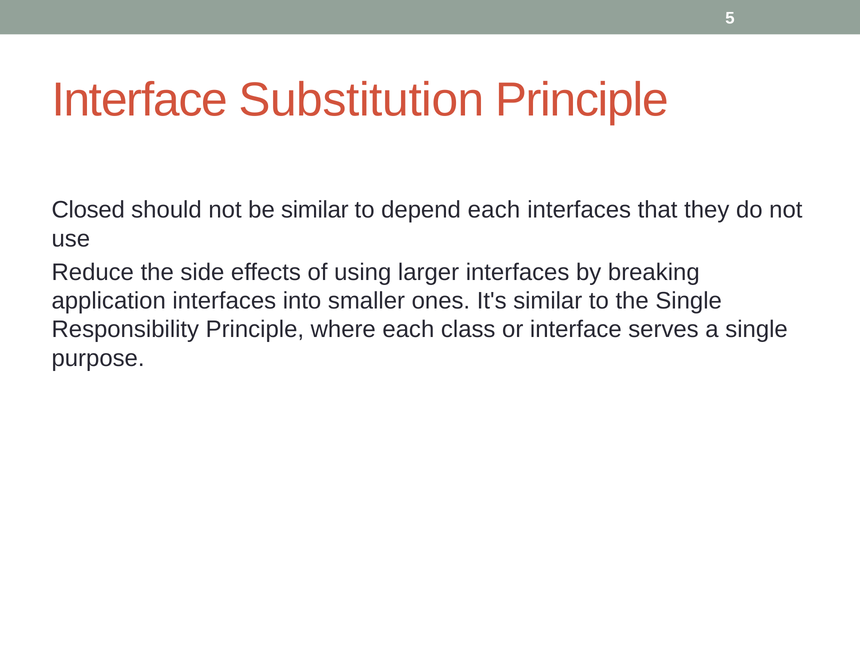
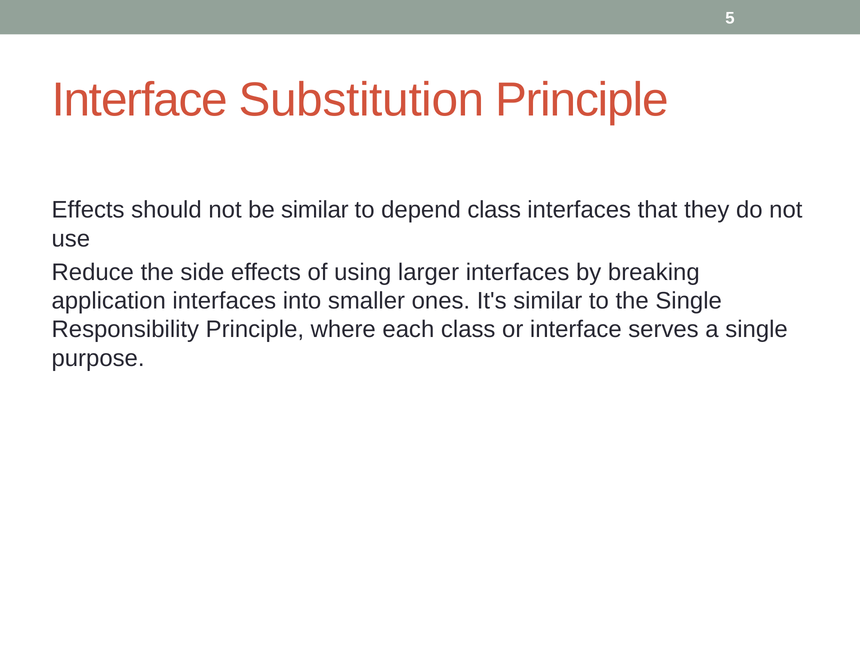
Closed: Closed -> Effects (88, 210)
depend each: each -> class (494, 210)
